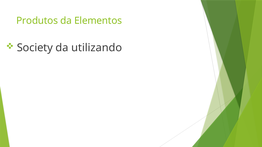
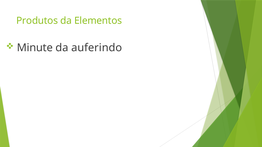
Society: Society -> Minute (35, 48)
utilizando: utilizando -> auferindo (97, 48)
